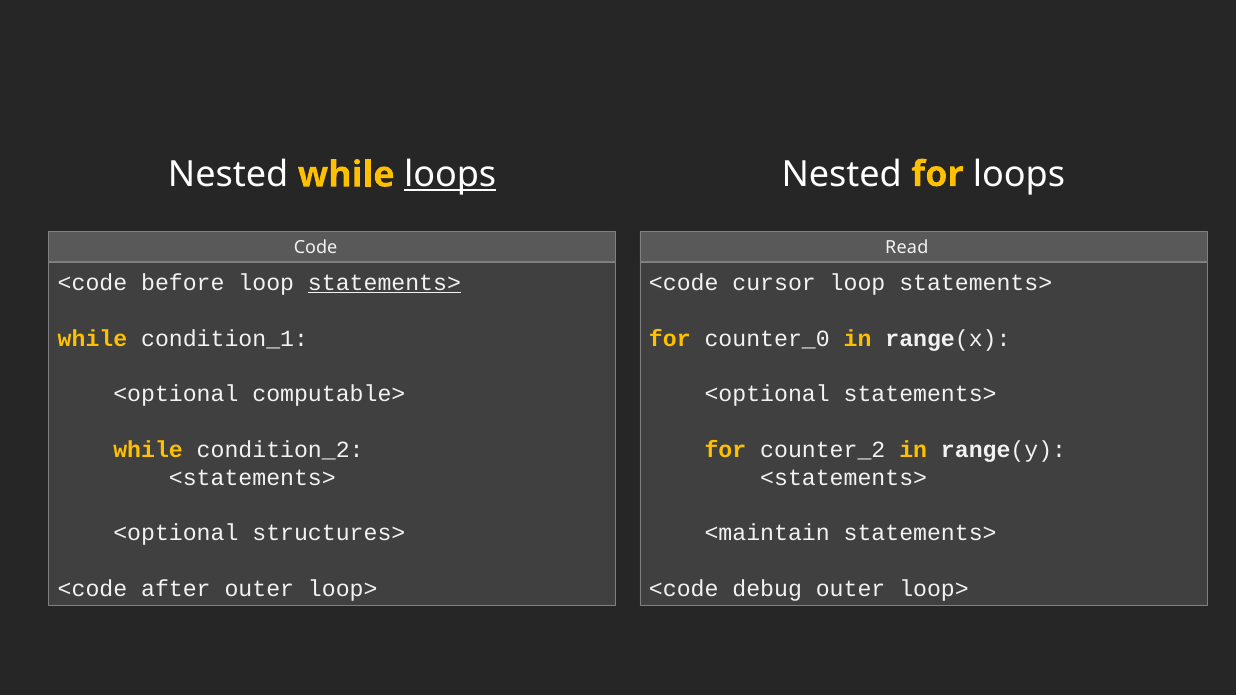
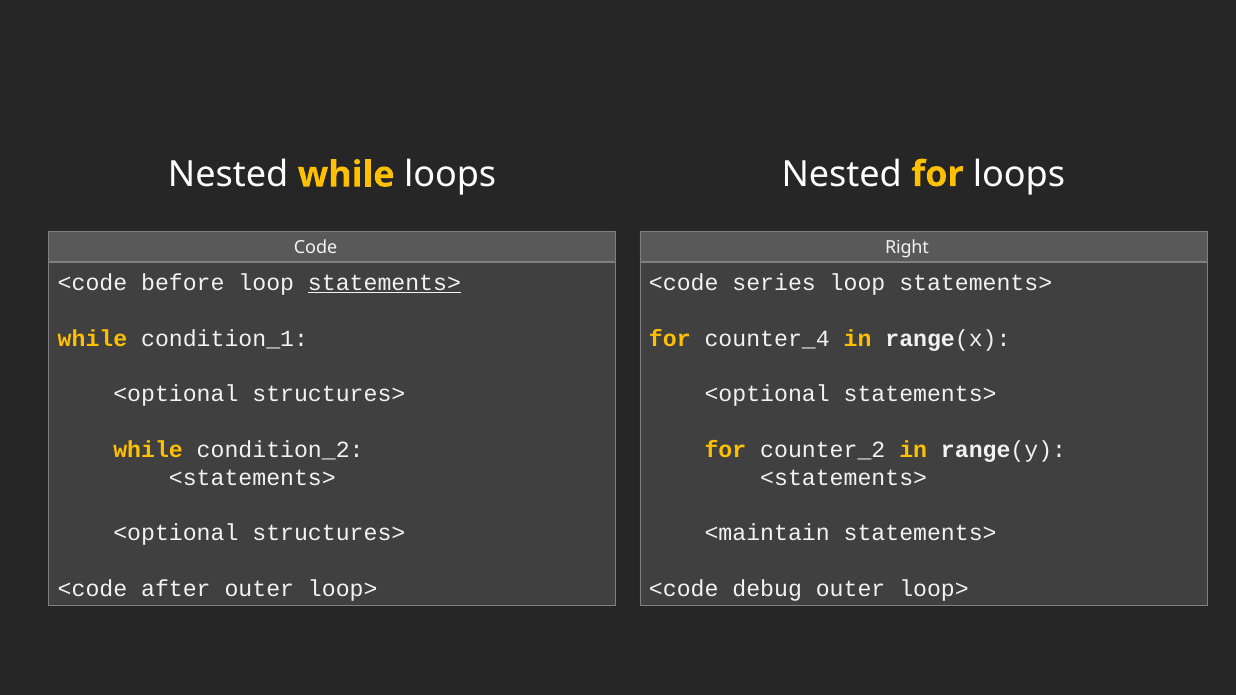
loops underline: present -> none (450, 175)
Read: Read -> Right (907, 248)
cursor: cursor -> series (774, 283)
counter_0: counter_0 -> counter_4 (767, 339)
computable>: computable> -> structures> (329, 394)
